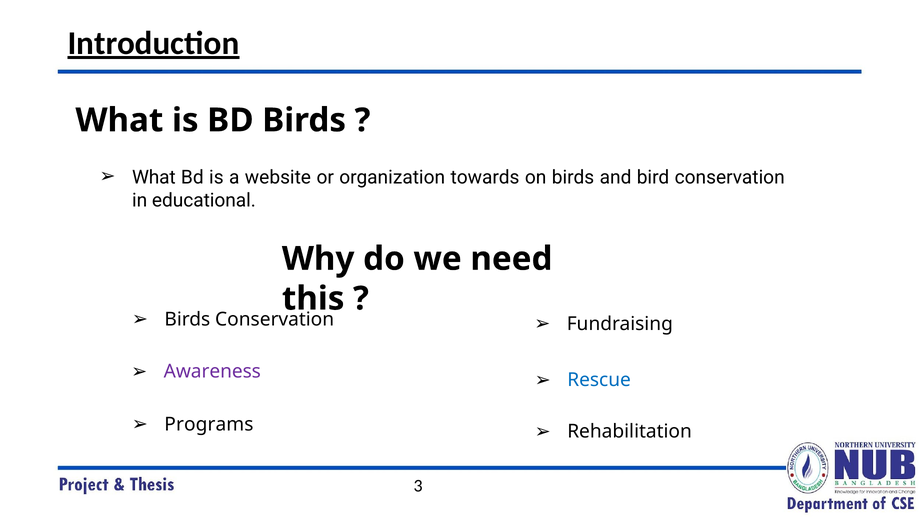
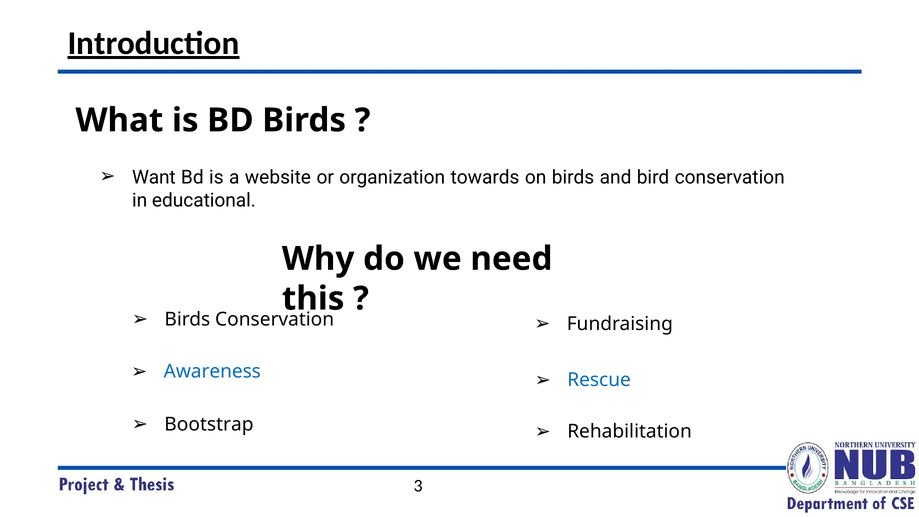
What: What -> Want (154, 177)
Awareness colour: purple -> blue (212, 372)
Programs: Programs -> Bootstrap (209, 424)
